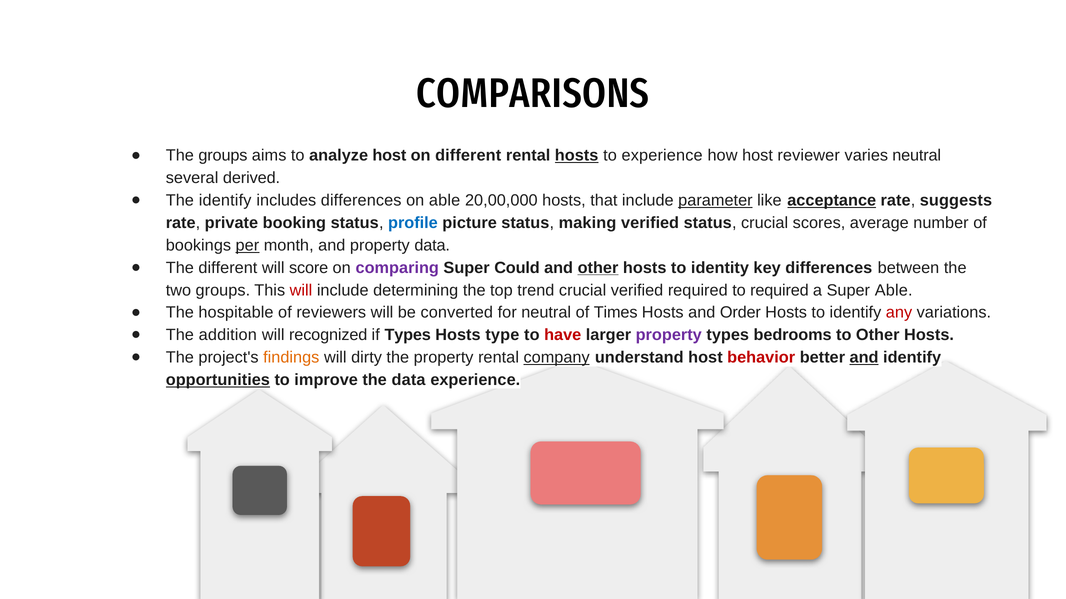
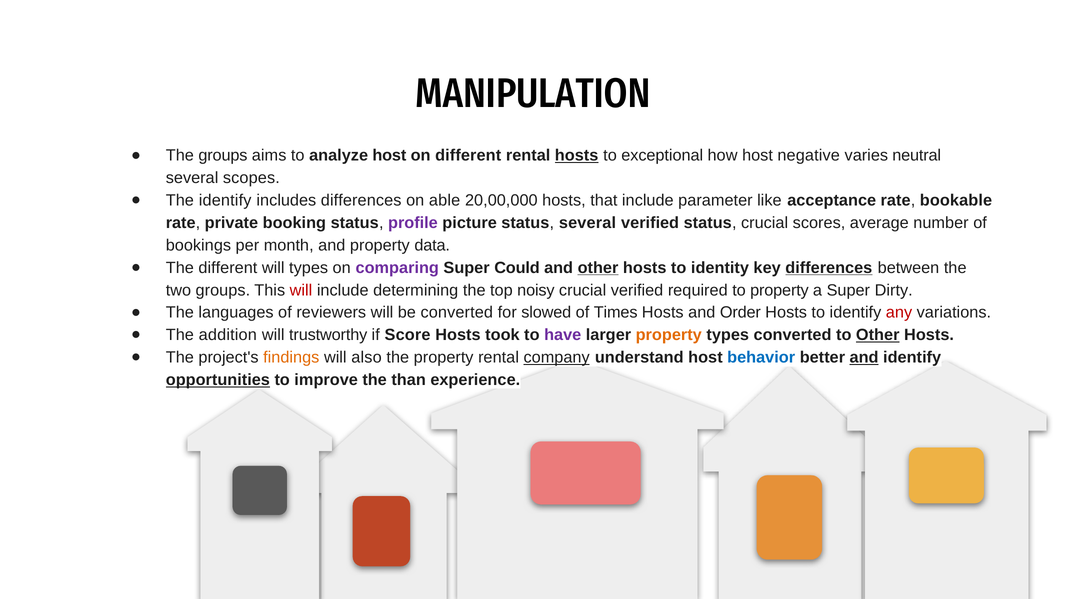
COMPARISONS: COMPARISONS -> MANIPULATION (533, 94)
to experience: experience -> exceptional (662, 156)
reviewer: reviewer -> negative (809, 156)
derived: derived -> scopes (251, 178)
parameter underline: present -> none (715, 201)
acceptance underline: present -> none (832, 201)
suggests: suggests -> bookable (956, 201)
profile colour: blue -> purple (413, 223)
status making: making -> several (587, 223)
per underline: present -> none (247, 246)
will score: score -> types (309, 268)
differences underline: none -> present (829, 268)
trend: trend -> noisy (536, 291)
to required: required -> property (779, 291)
Super Able: Able -> Dirty (894, 291)
hospitable: hospitable -> languages (236, 313)
for neutral: neutral -> slowed (546, 313)
recognized: recognized -> trustworthy (328, 335)
if Types: Types -> Score (408, 335)
type: type -> took (502, 335)
have colour: red -> purple (563, 335)
property colour: purple -> orange (669, 335)
types bedrooms: bedrooms -> converted (793, 335)
Other underline: none -> present (878, 335)
dirty: dirty -> also (367, 358)
behavior colour: red -> blue (761, 358)
the data: data -> than (409, 380)
